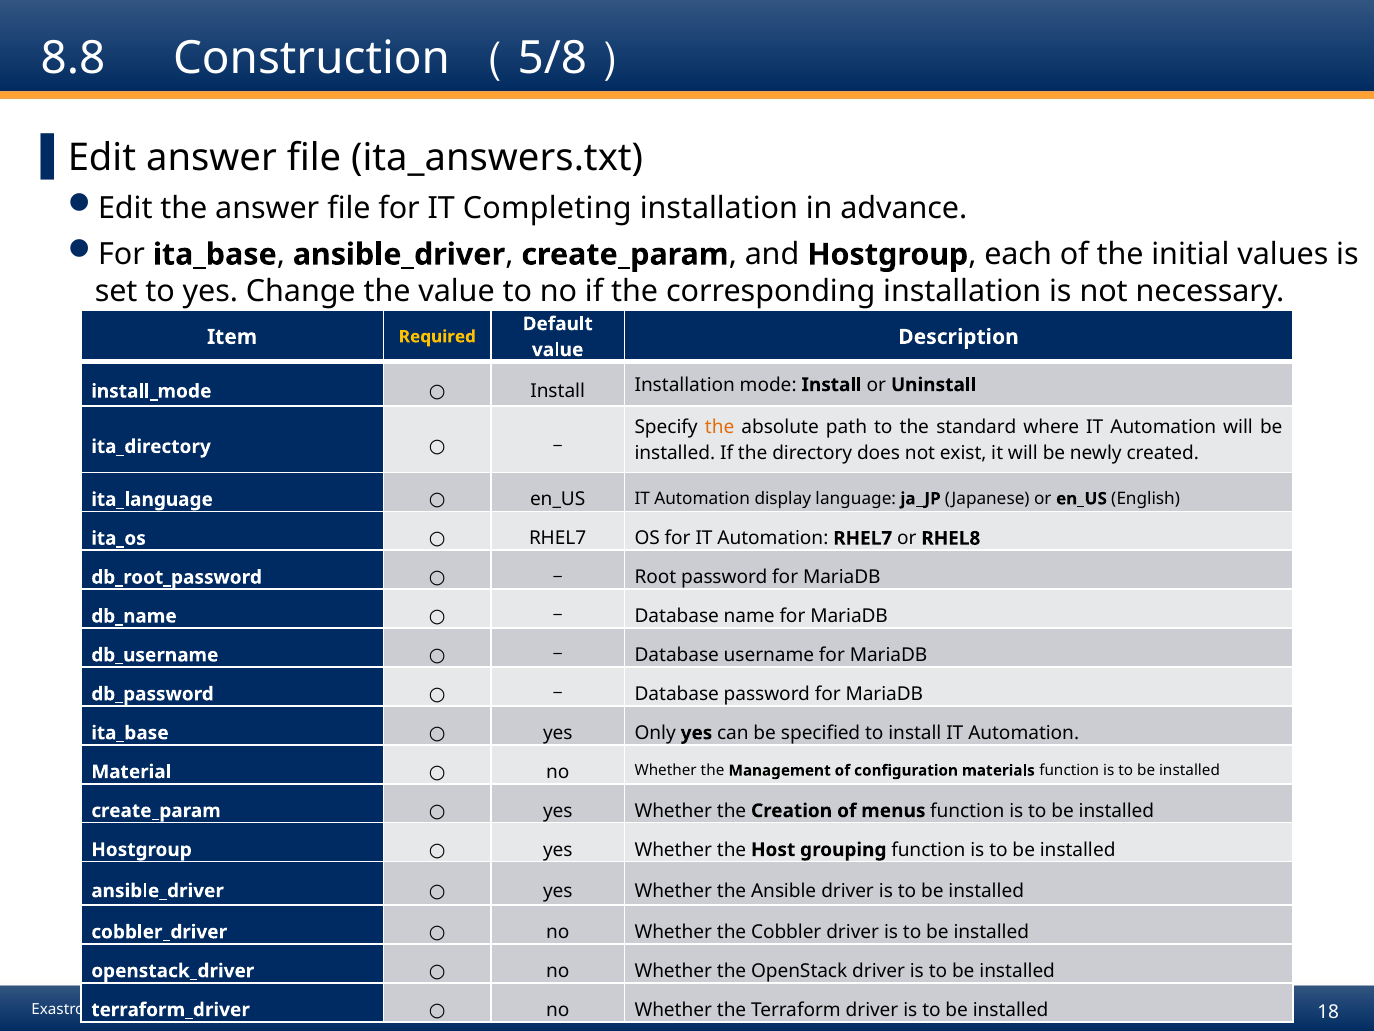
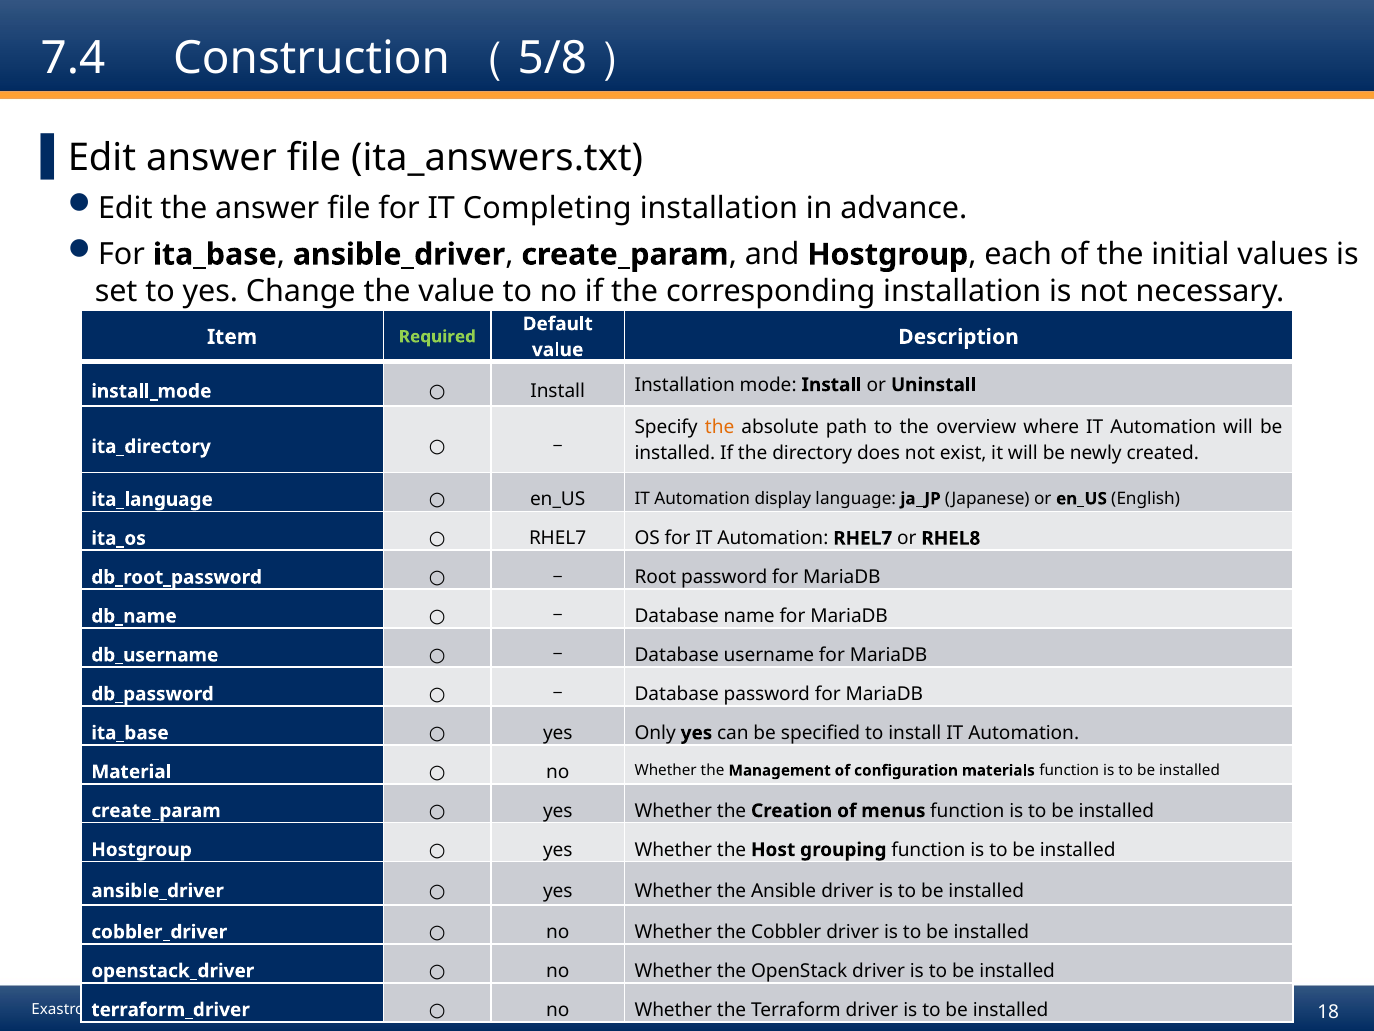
8.8: 8.8 -> 7.4 (73, 58)
Required colour: yellow -> light green (437, 337)
standard: standard -> overview (976, 427)
